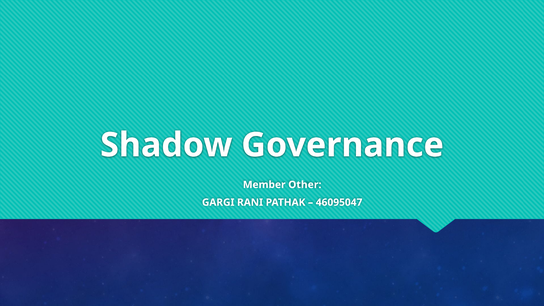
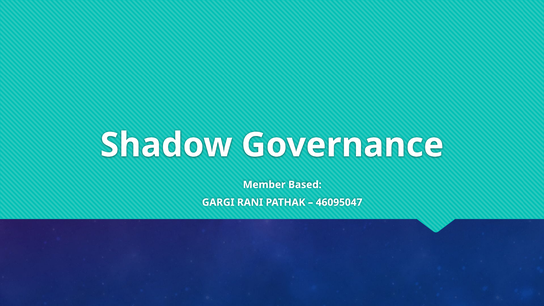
Other: Other -> Based (305, 185)
